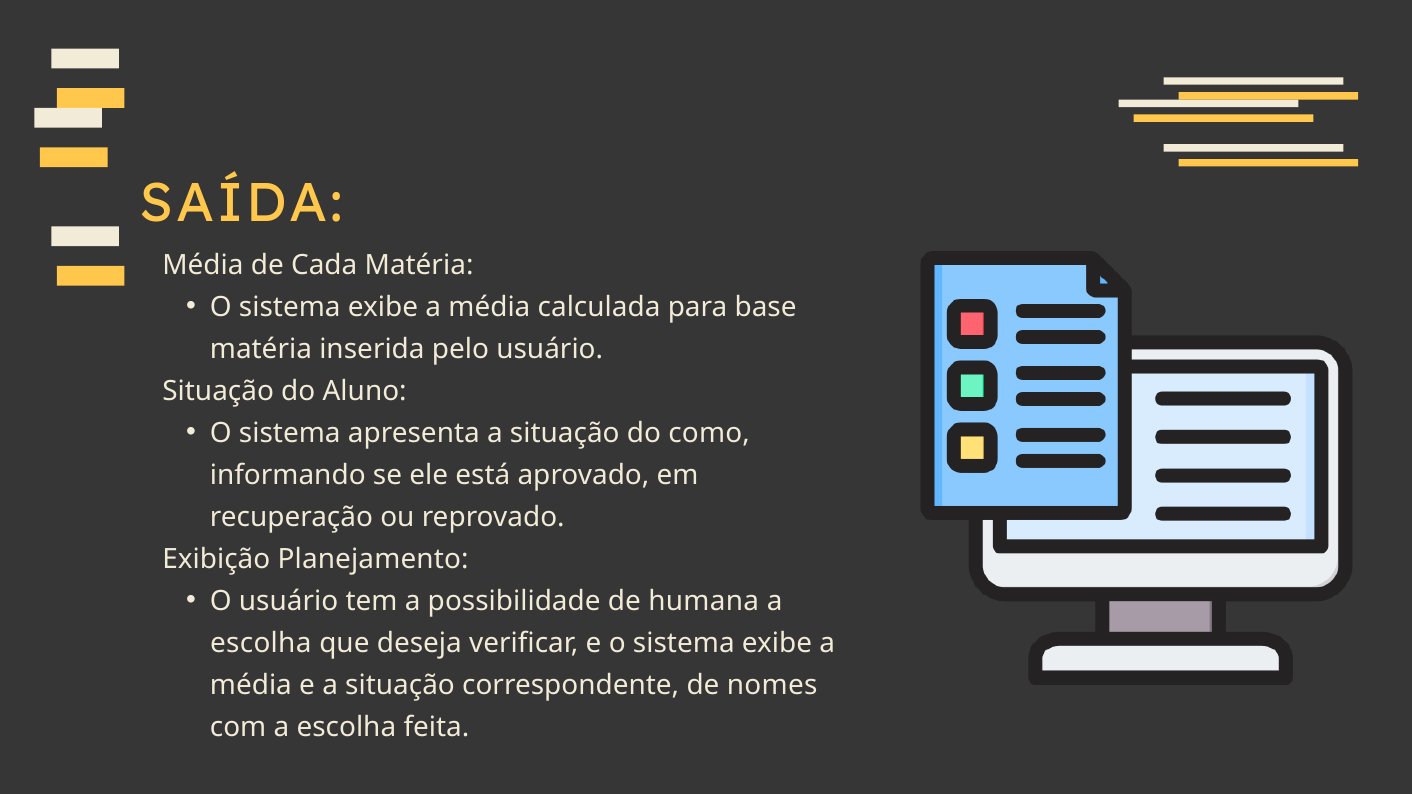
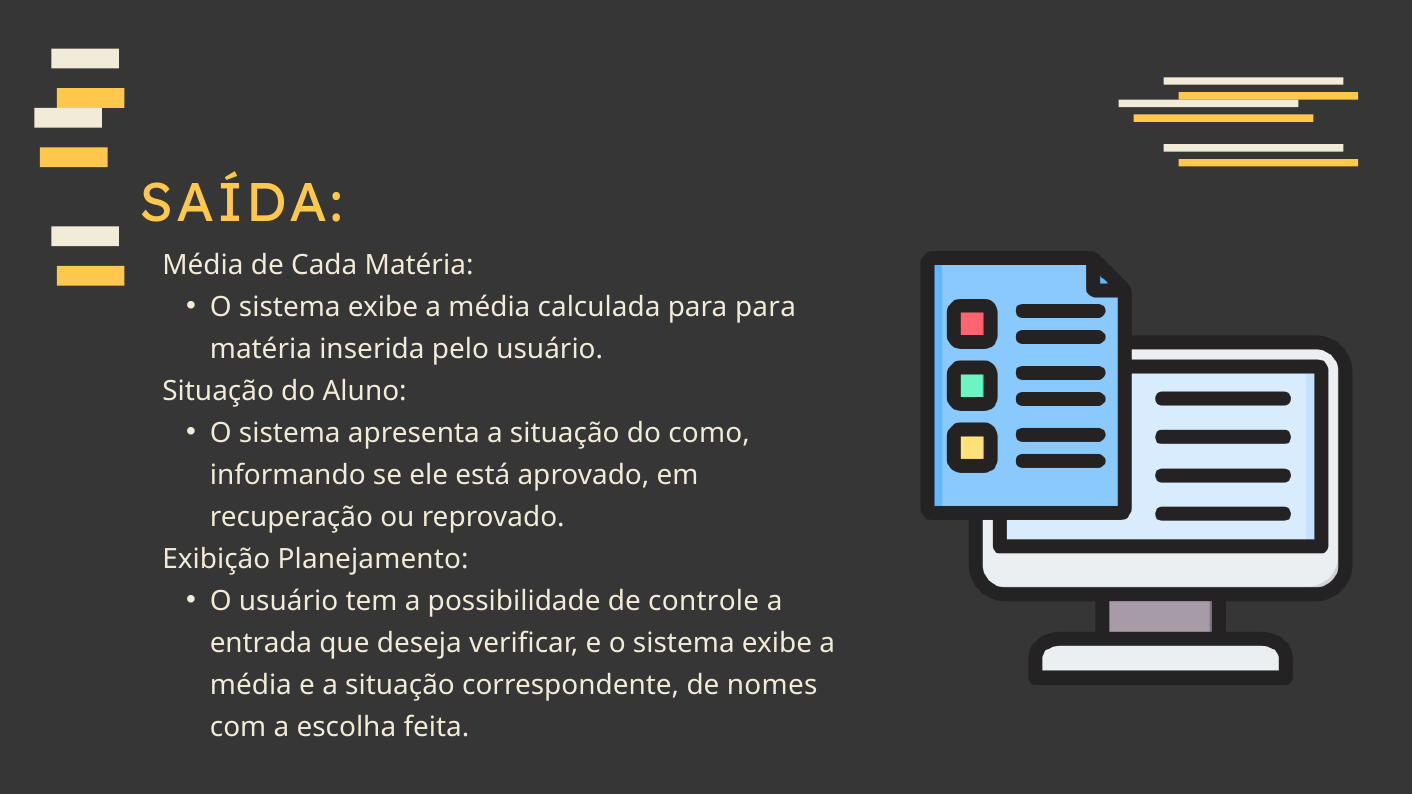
para base: base -> para (765, 307)
humana: humana -> controle (704, 601)
escolha: escolha -> entrada (261, 643)
